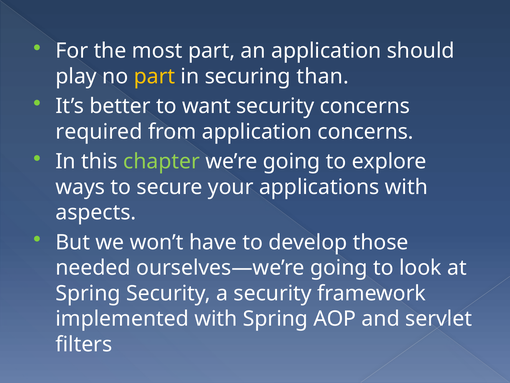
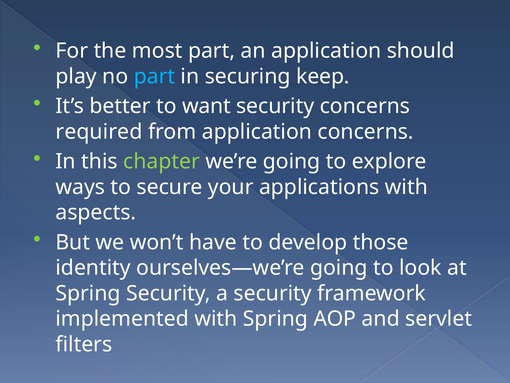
part colour: yellow -> light blue (154, 76)
than: than -> keep (323, 76)
needed: needed -> identity (93, 268)
